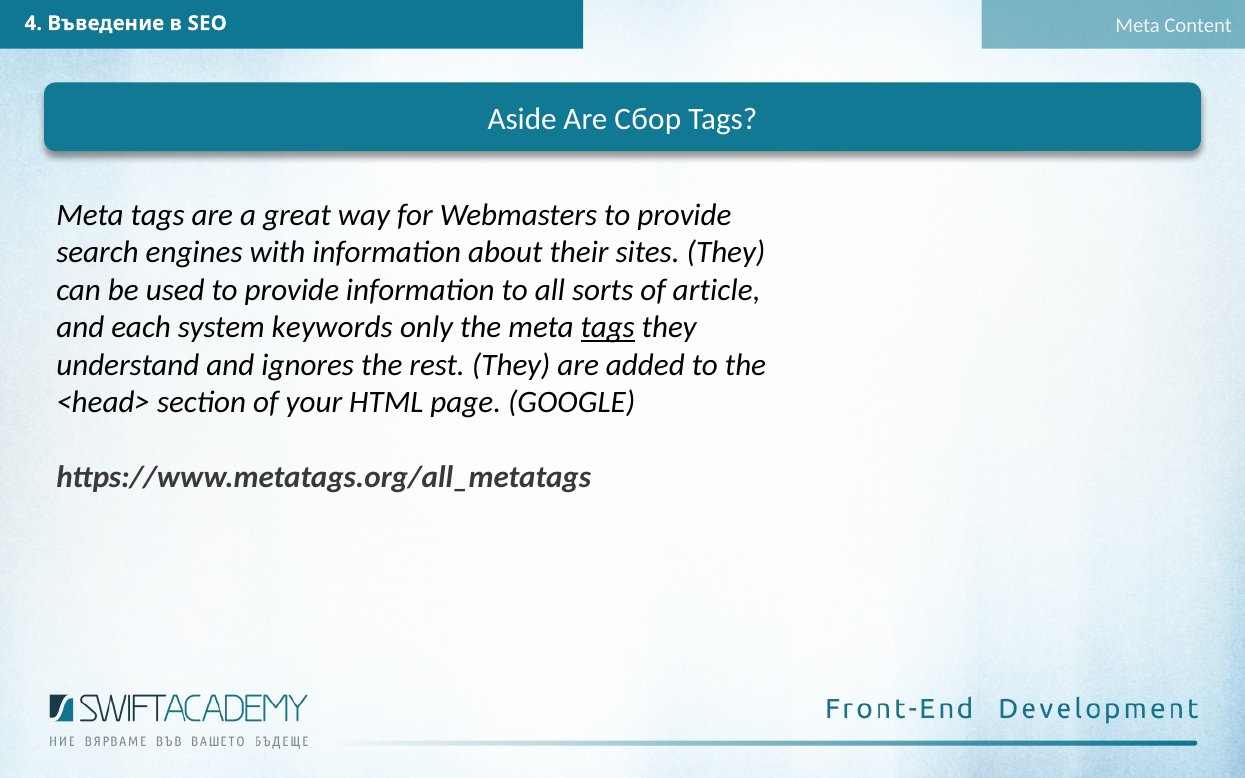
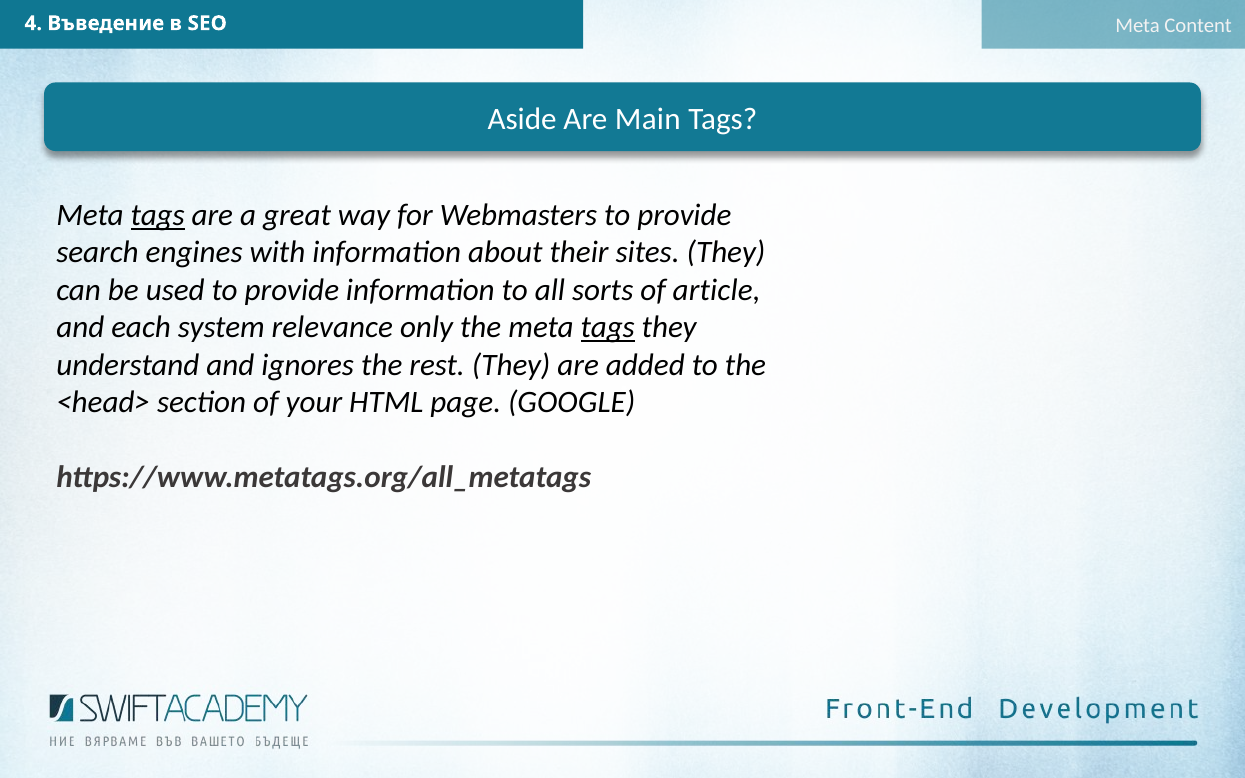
Сбор: Сбор -> Main (648, 119)
tags underline: none -> present (158, 215)
keywords: keywords -> relevance (332, 327)
